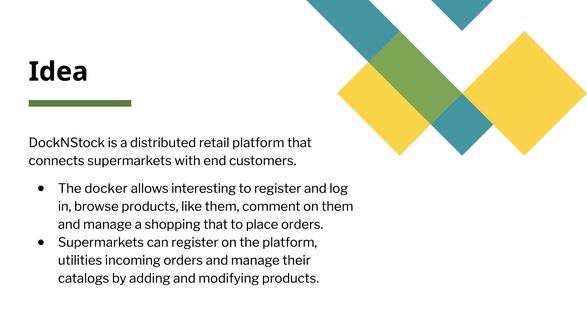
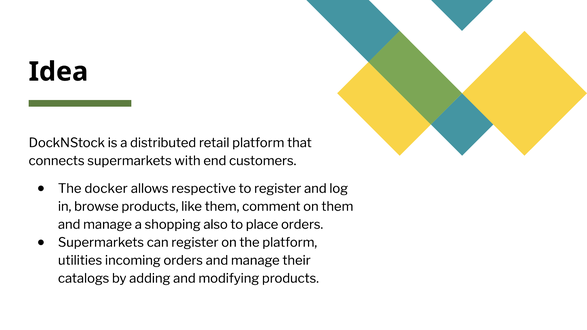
interesting: interesting -> respective (204, 189)
shopping that: that -> also (216, 225)
